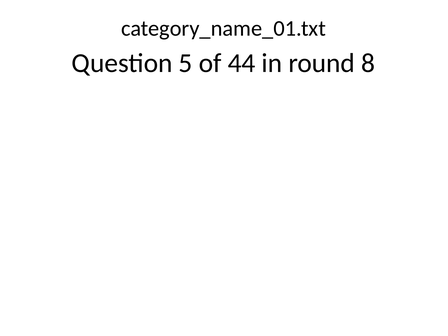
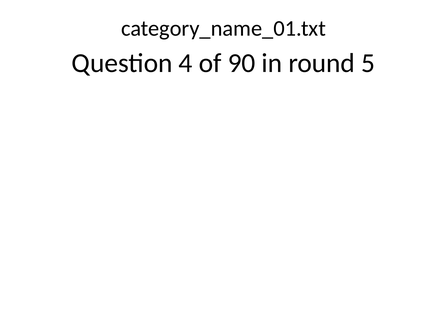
5: 5 -> 4 (186, 63)
44: 44 -> 90 (242, 63)
8: 8 -> 5 (368, 63)
